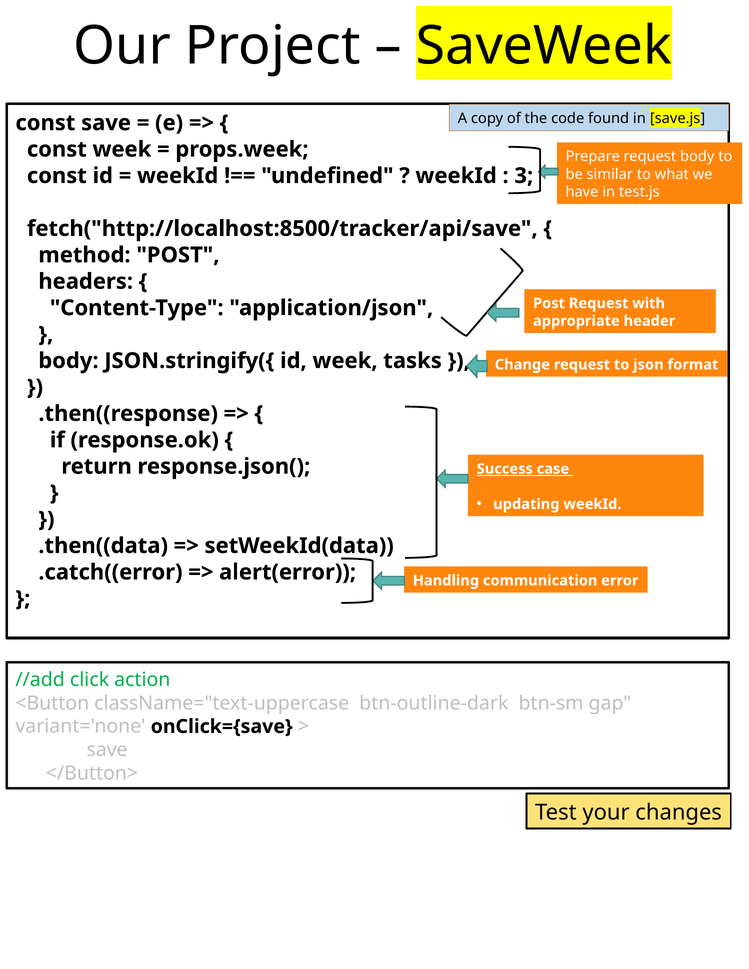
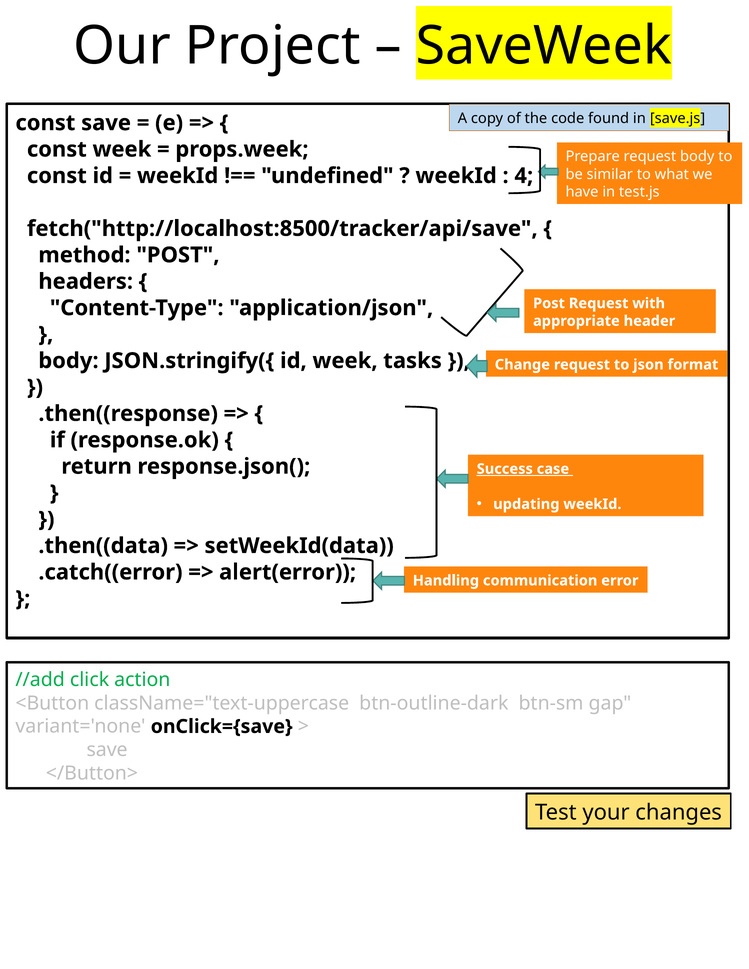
3: 3 -> 4 (524, 176)
